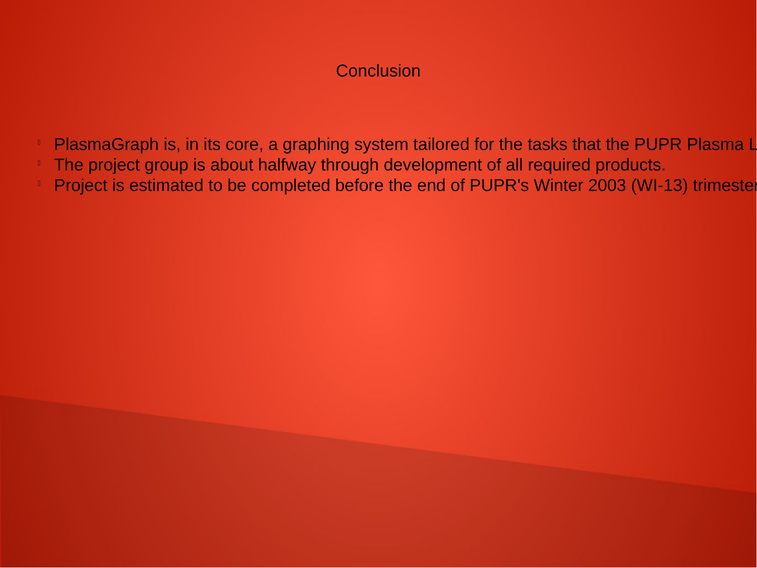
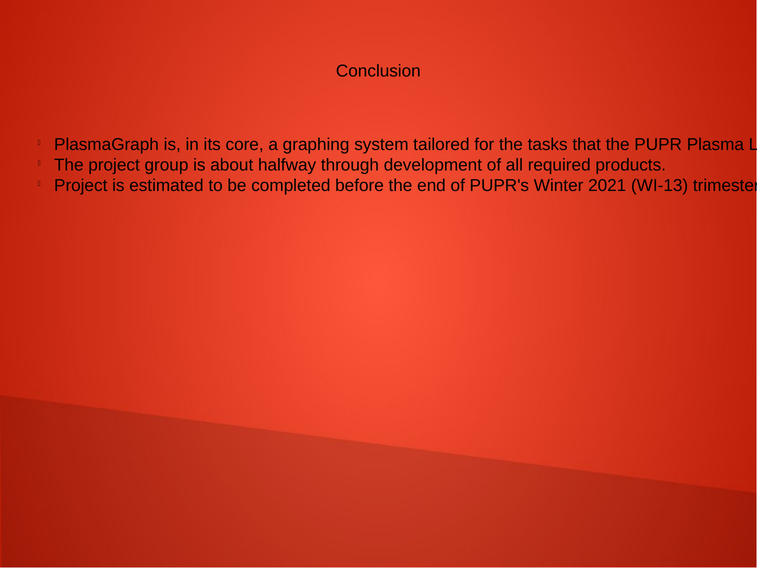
2003: 2003 -> 2021 (607, 185)
